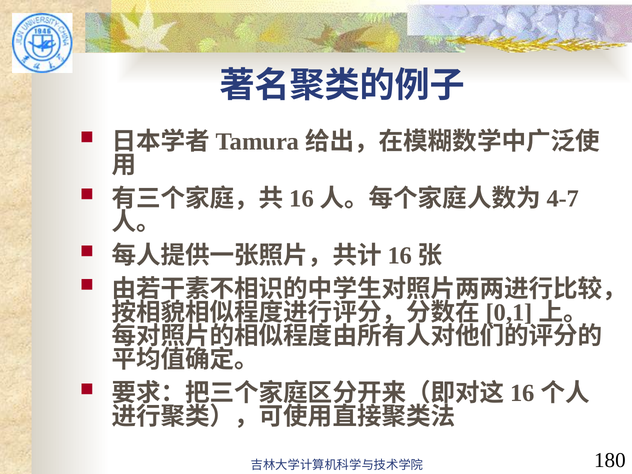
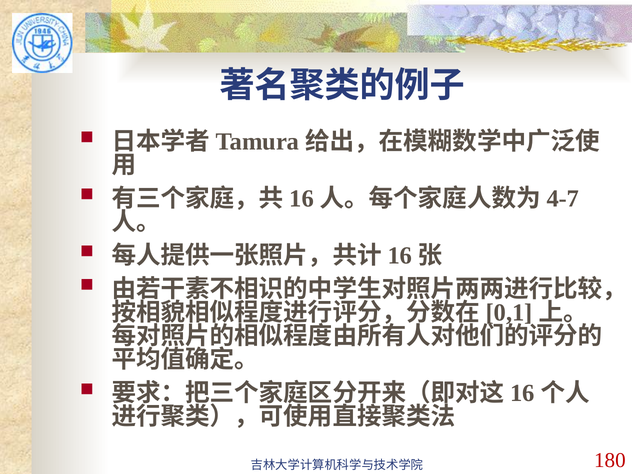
180 colour: black -> red (610, 461)
